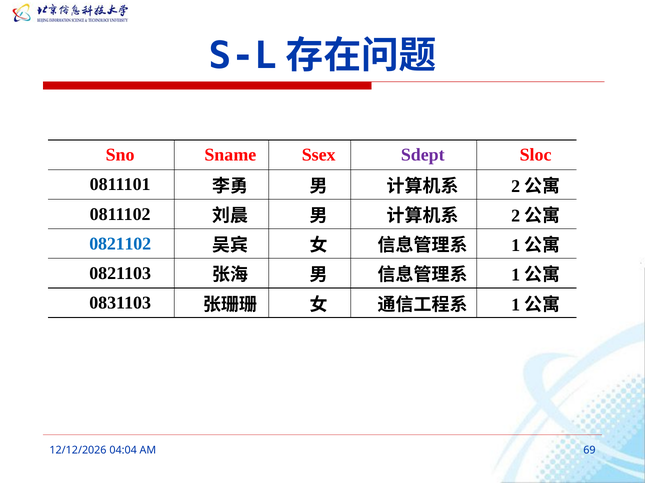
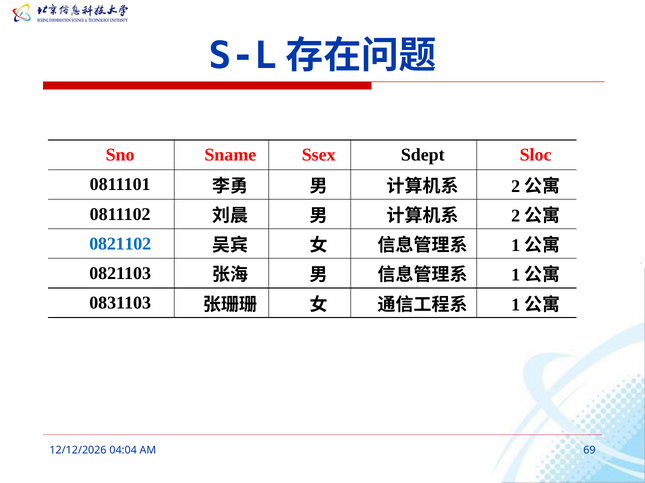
Sdept colour: purple -> black (423, 155)
